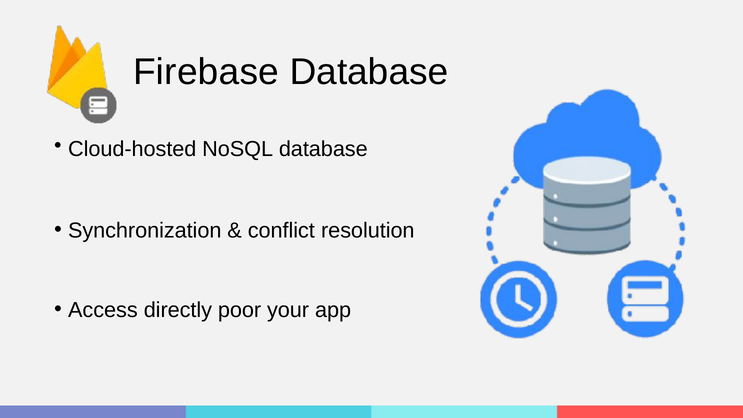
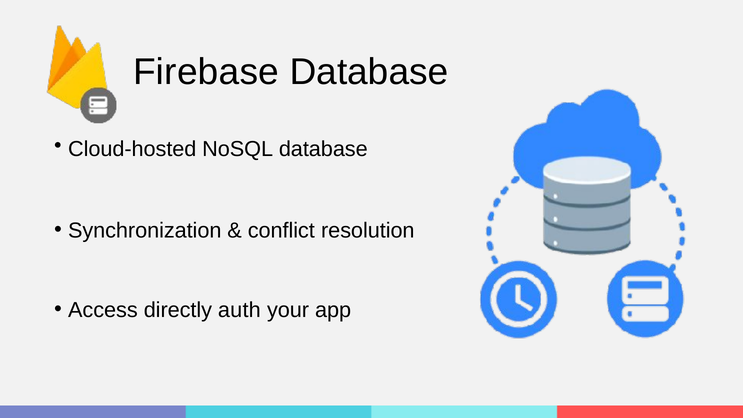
poor: poor -> auth (239, 310)
